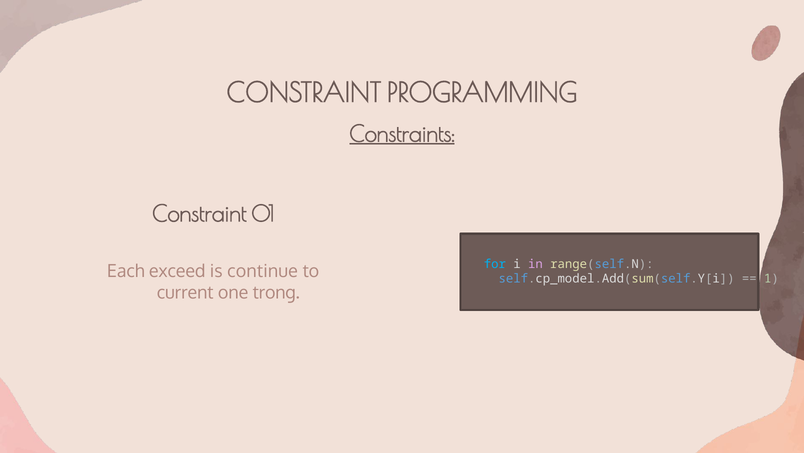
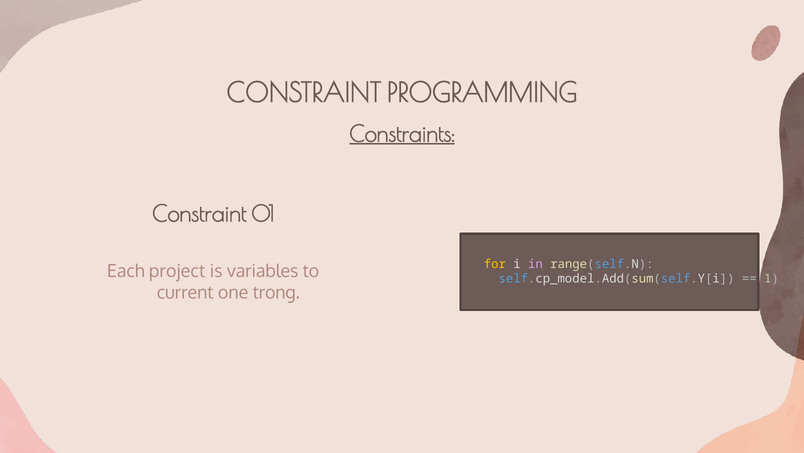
for colour: light blue -> yellow (495, 264)
exceed: exceed -> project (177, 271)
continue: continue -> variables (263, 271)
